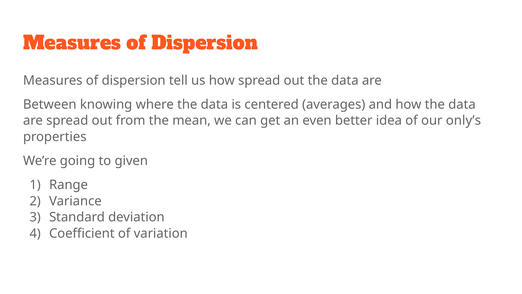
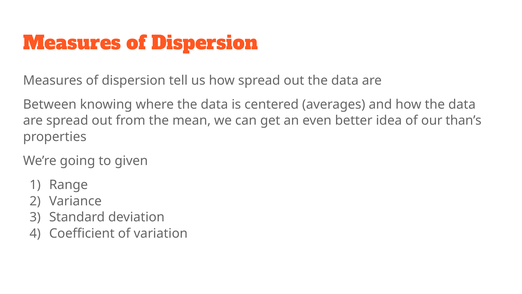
only’s: only’s -> than’s (464, 120)
